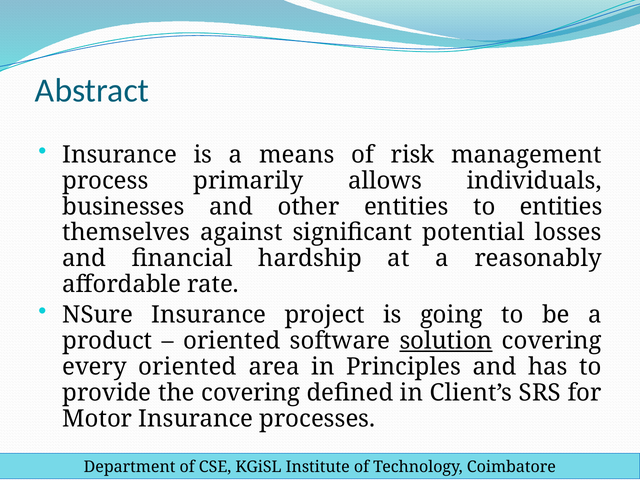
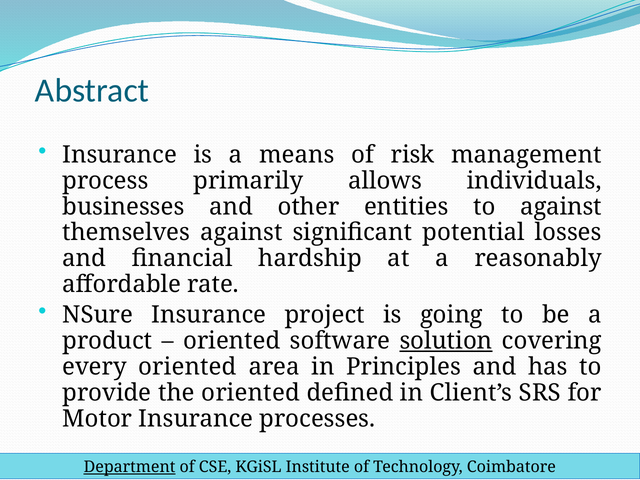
to entities: entities -> against (561, 207)
the covering: covering -> oriented (251, 393)
Department underline: none -> present (130, 467)
